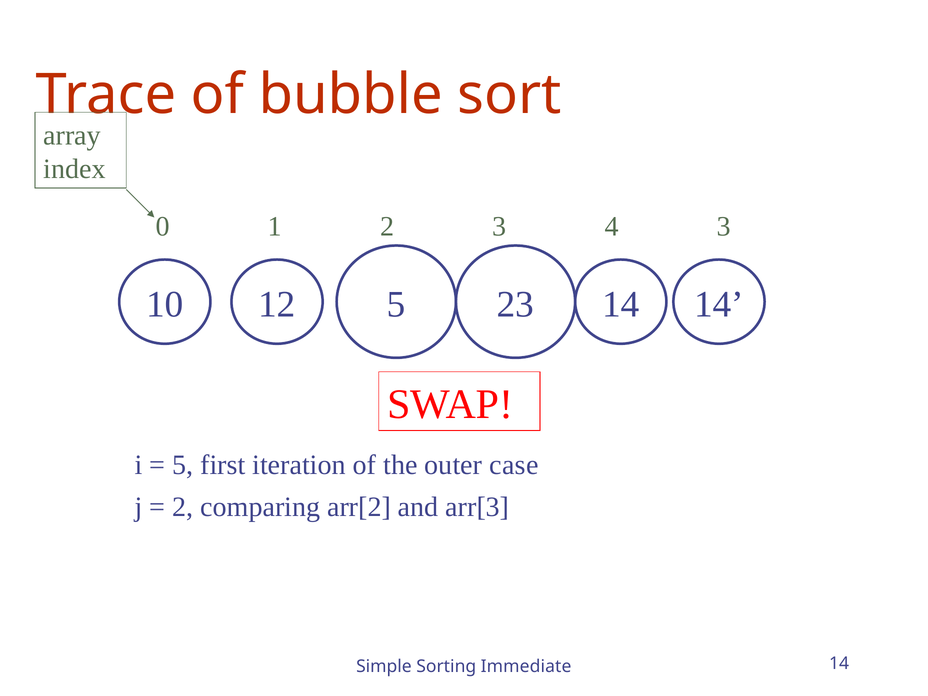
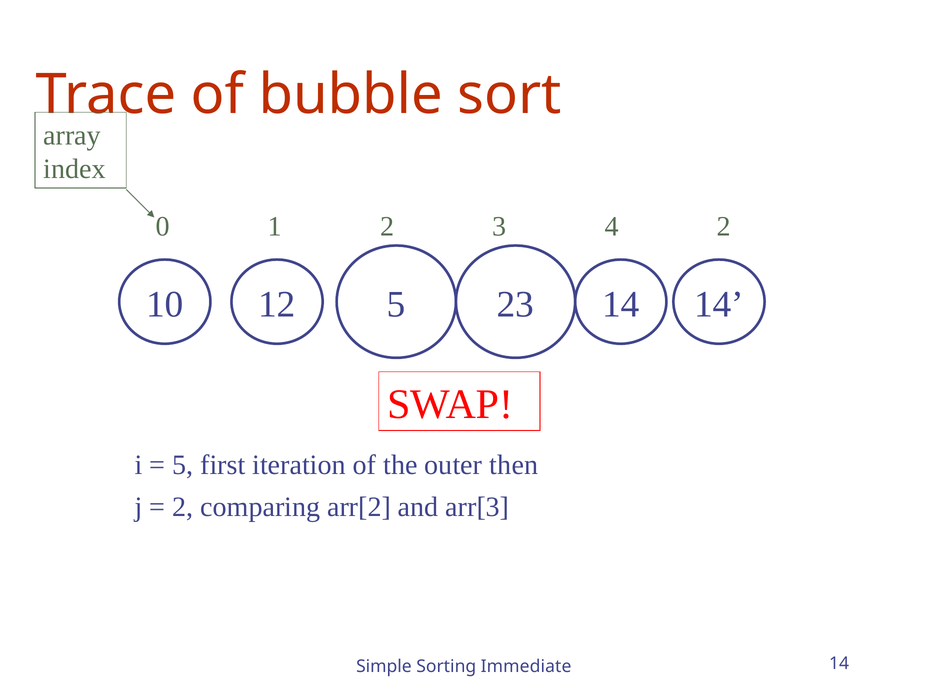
4 3: 3 -> 2 (724, 226)
case: case -> then (514, 465)
